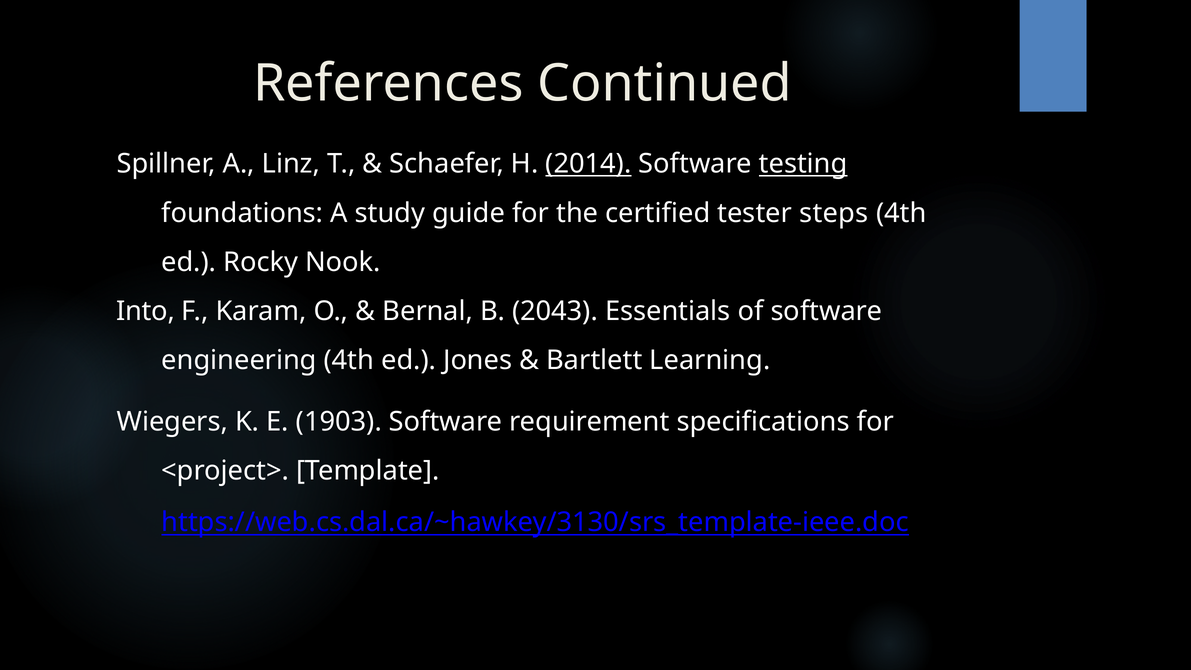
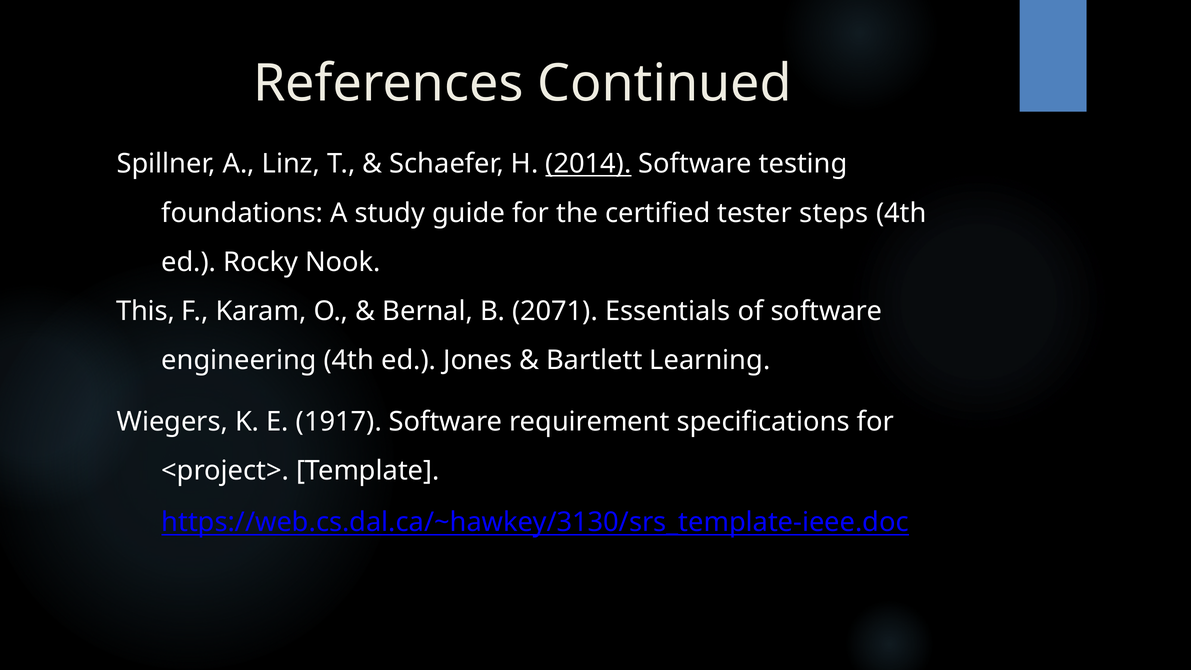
testing underline: present -> none (803, 164)
Into: Into -> This (146, 311)
2043: 2043 -> 2071 (555, 311)
1903: 1903 -> 1917 (339, 422)
